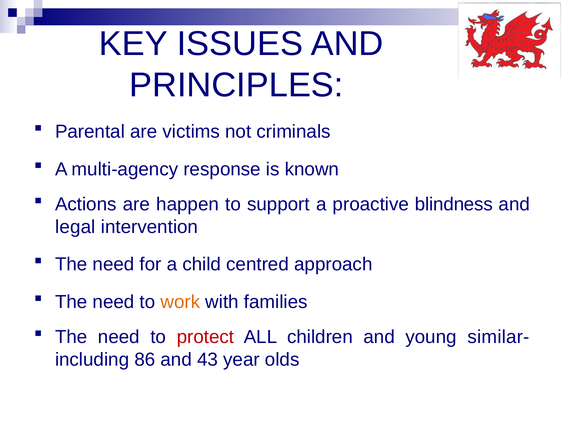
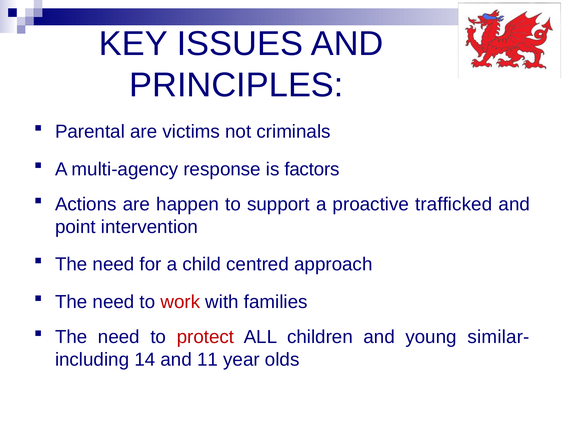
known: known -> factors (312, 169)
blindness: blindness -> trafficked (454, 204)
legal: legal -> point (75, 227)
work colour: orange -> red (180, 302)
86: 86 -> 14 (145, 360)
43: 43 -> 11 (208, 360)
